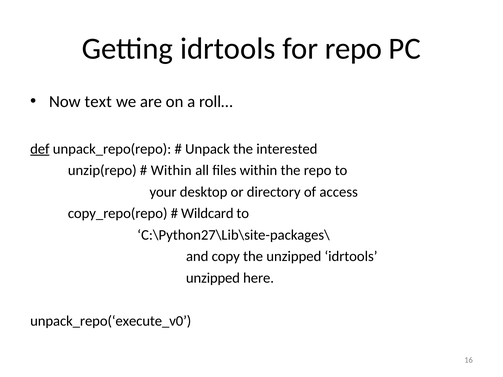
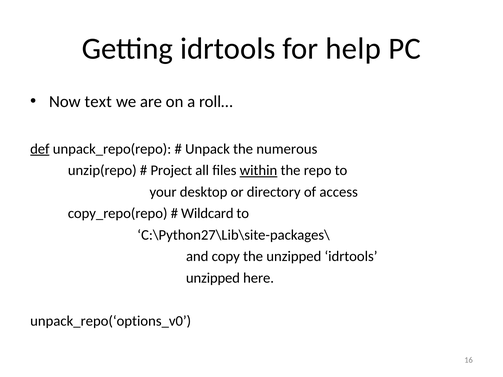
for repo: repo -> help (353, 49)
interested: interested -> numerous (287, 149)
Within: Within -> Project (171, 171)
within underline: none -> present (258, 171)
unpack_repo(‘execute_v0: unpack_repo(‘execute_v0 -> unpack_repo(‘options_v0 (111, 321)
